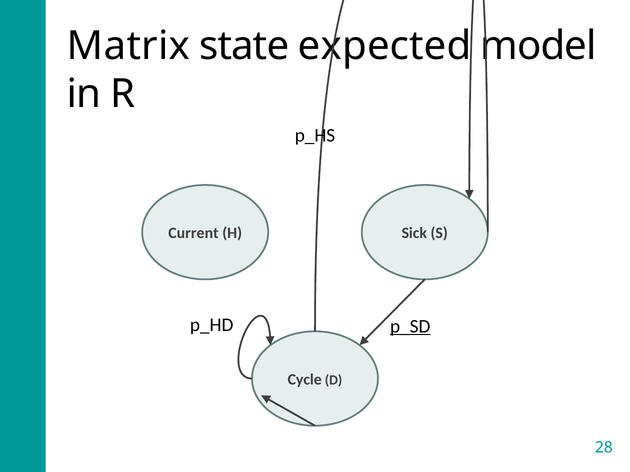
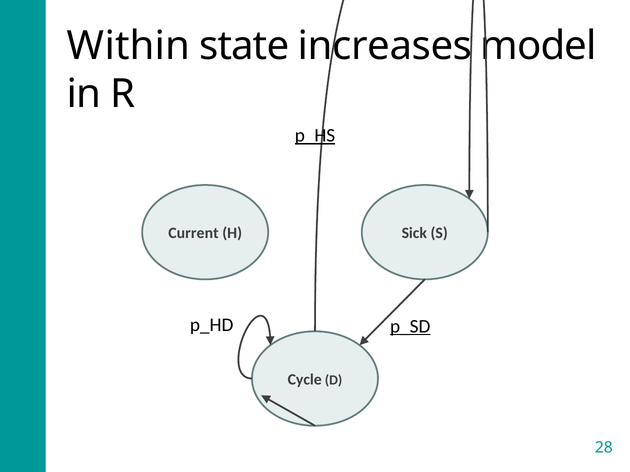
Matrix: Matrix -> Within (129, 46)
expected: expected -> increases (385, 46)
p_HS underline: none -> present (315, 136)
